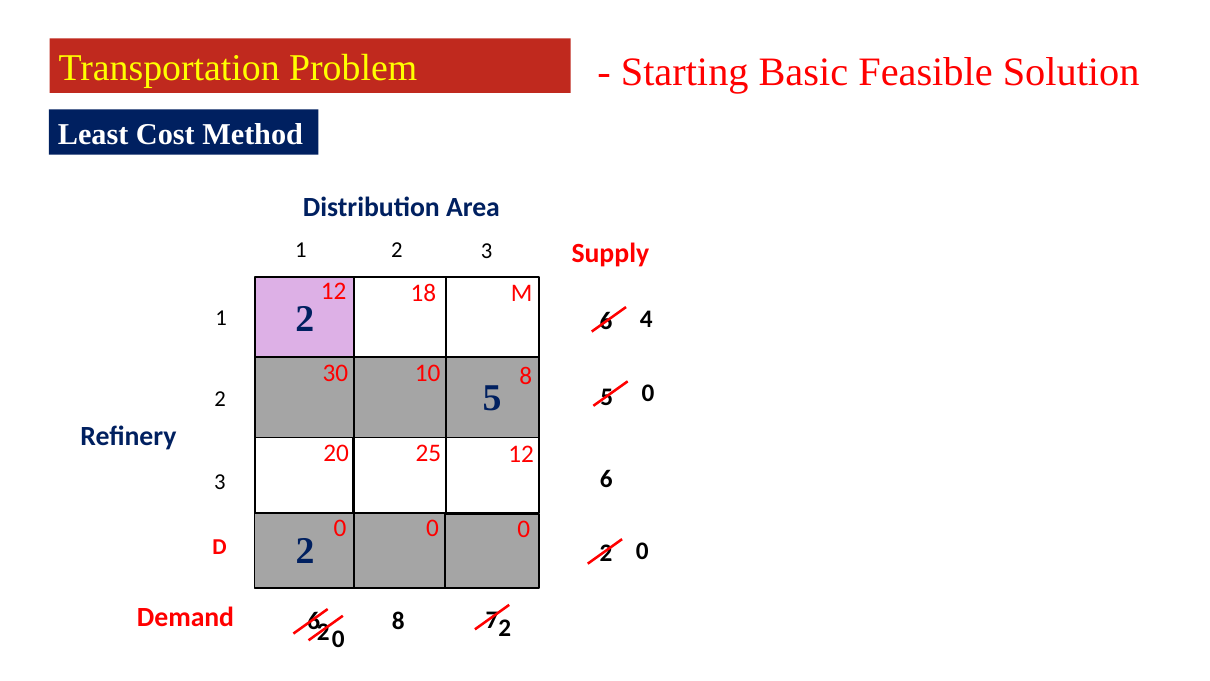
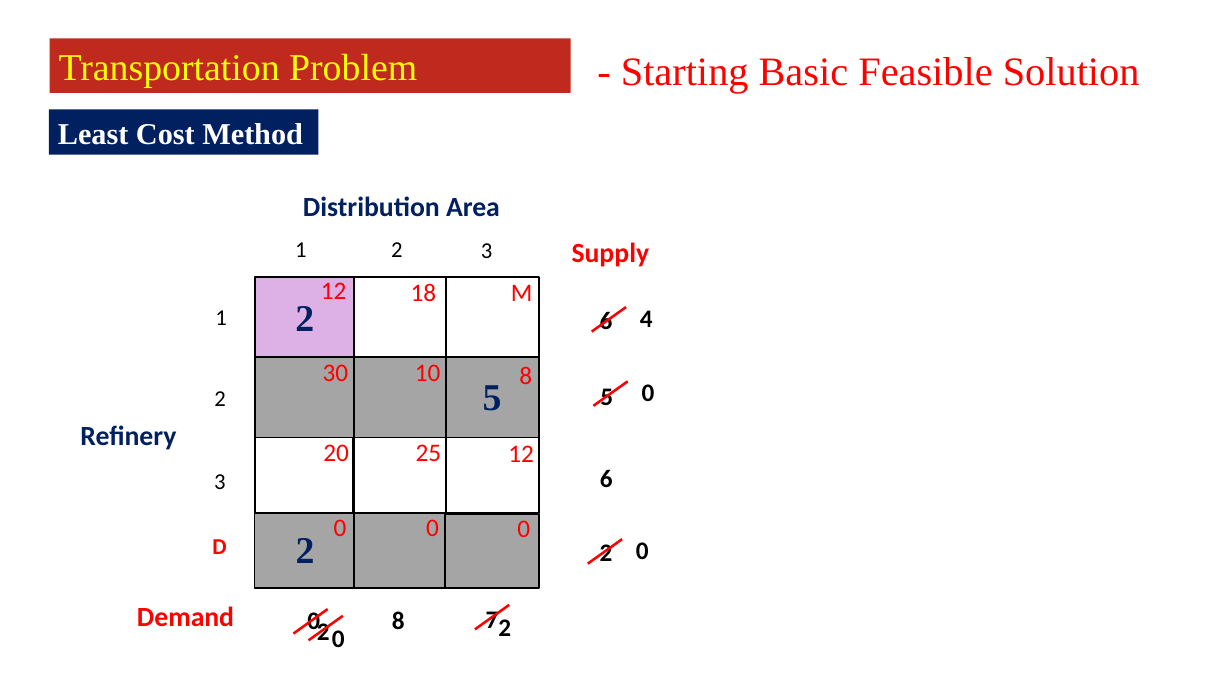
Demand 6: 6 -> 0 (314, 621)
